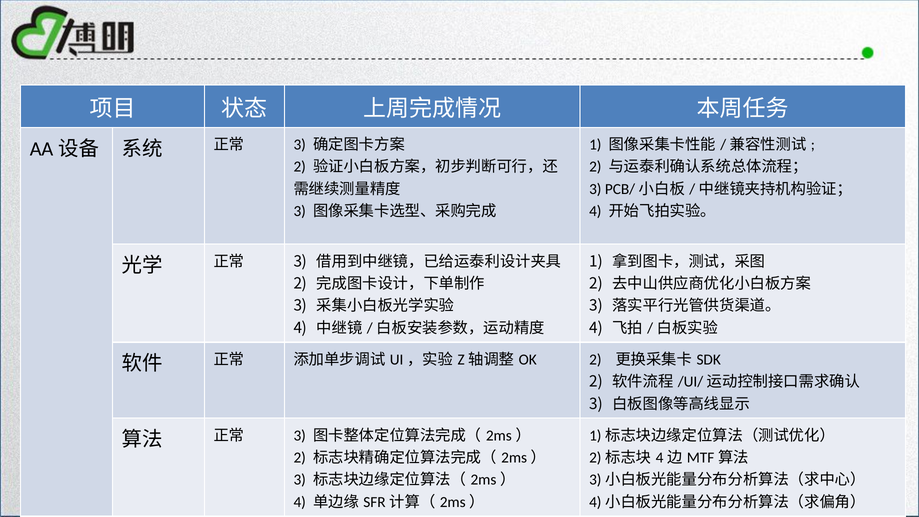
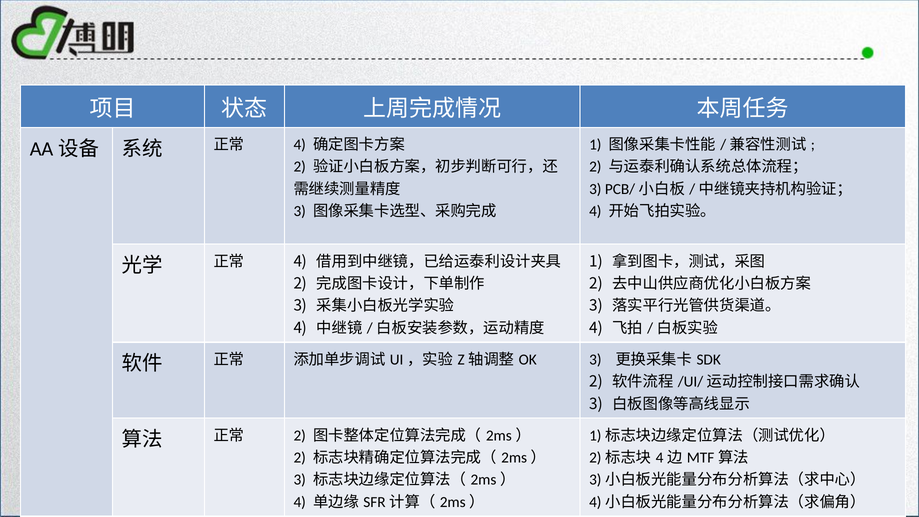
3: 3 -> 4 (300, 145)
3: 3 -> 4 (300, 261)
2: 2 -> 3 (595, 360)
3: 3 -> 2 (300, 435)
